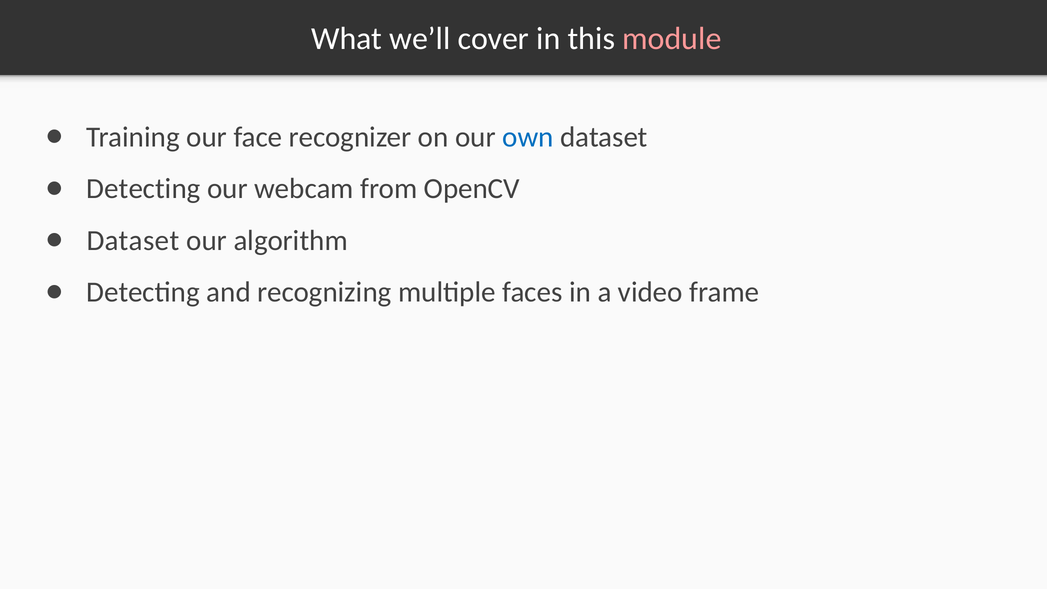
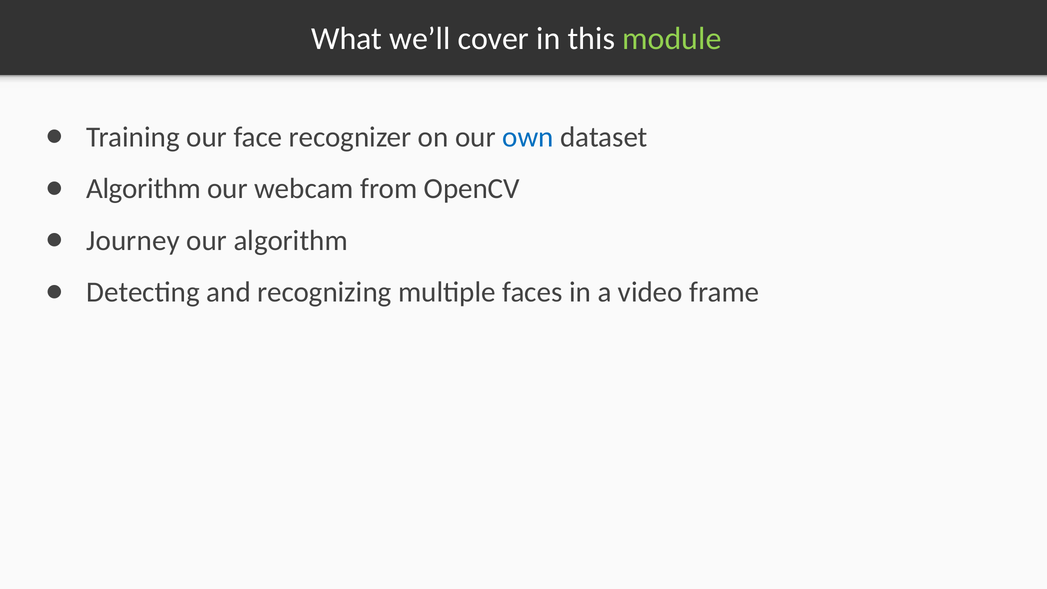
module colour: pink -> light green (672, 39)
Detecting: Detecting -> Algorithm (144, 189)
Dataset: Dataset -> Journey (133, 240)
